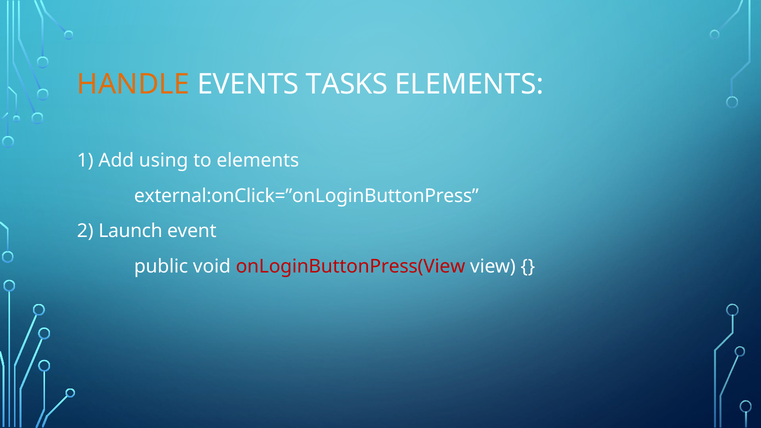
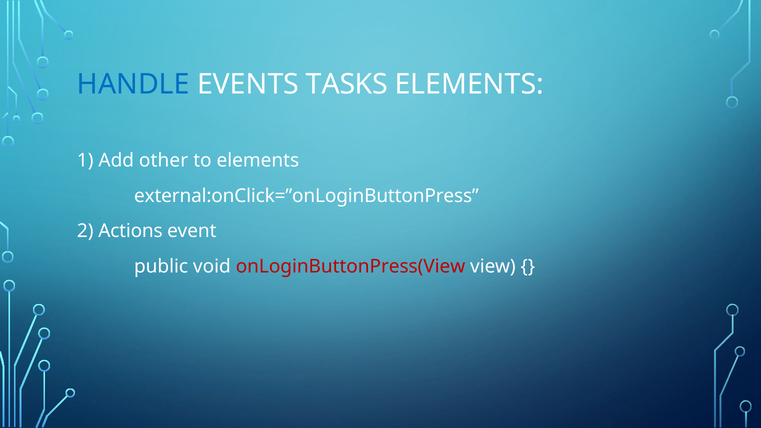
HANDLE colour: orange -> blue (133, 85)
using: using -> other (164, 161)
Launch: Launch -> Actions (130, 231)
